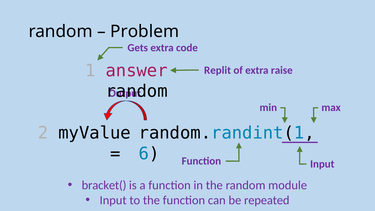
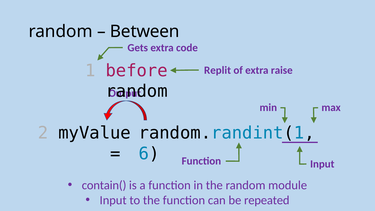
Problem: Problem -> Between (145, 32)
answer: answer -> before (137, 71)
bracket(: bracket( -> contain( (104, 185)
